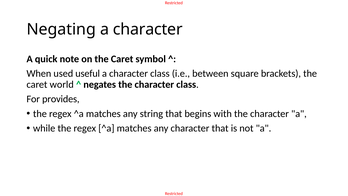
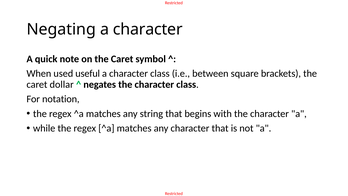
world: world -> dollar (62, 84)
provides: provides -> notation (61, 99)
